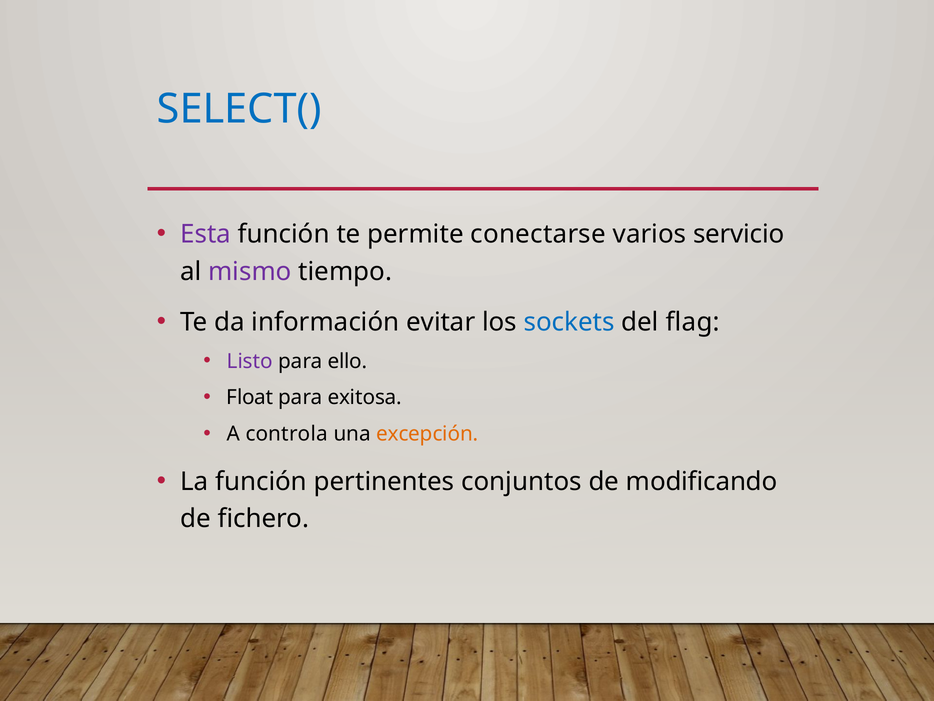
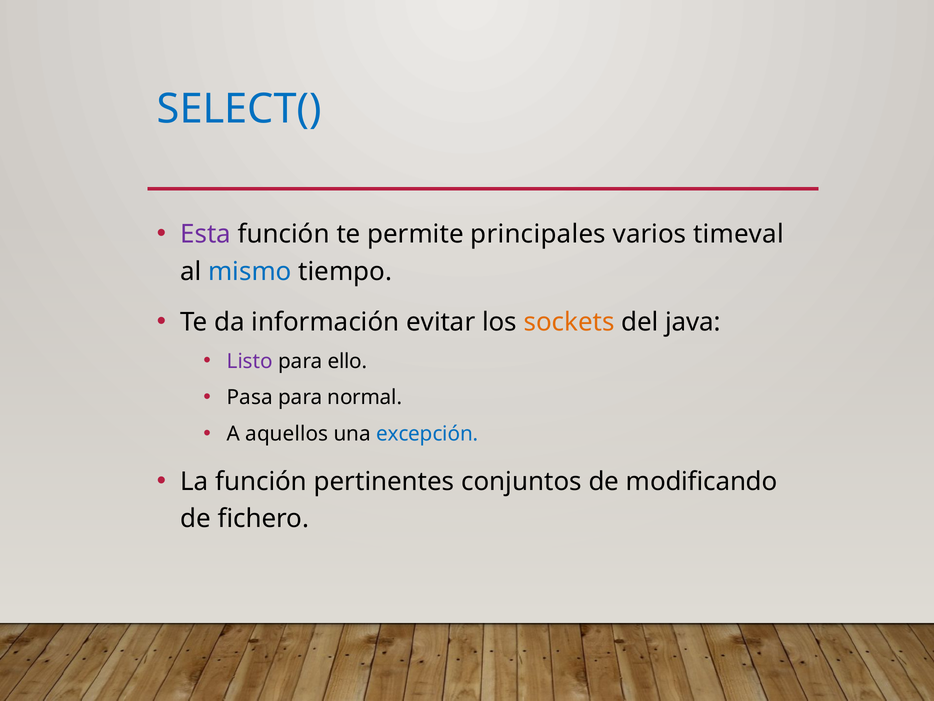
conectarse: conectarse -> principales (538, 234)
servicio: servicio -> timeval (738, 234)
mismo colour: purple -> blue (250, 272)
sockets colour: blue -> orange (569, 322)
flag: flag -> java (693, 322)
Float: Float -> Pasa (250, 397)
exitosa: exitosa -> normal (365, 397)
controla: controla -> aquellos (287, 434)
excepción colour: orange -> blue (427, 434)
